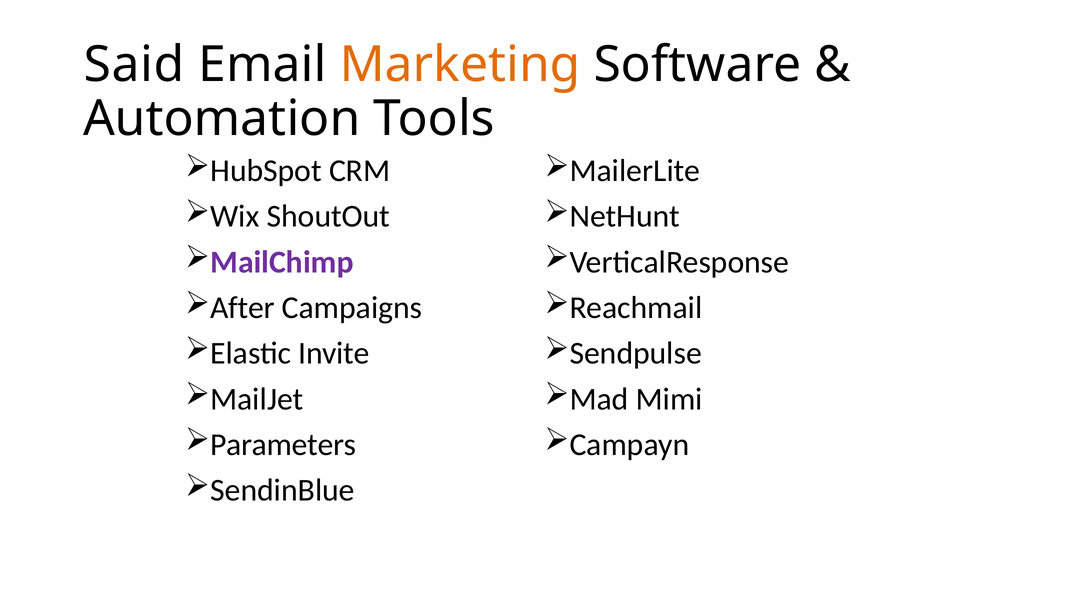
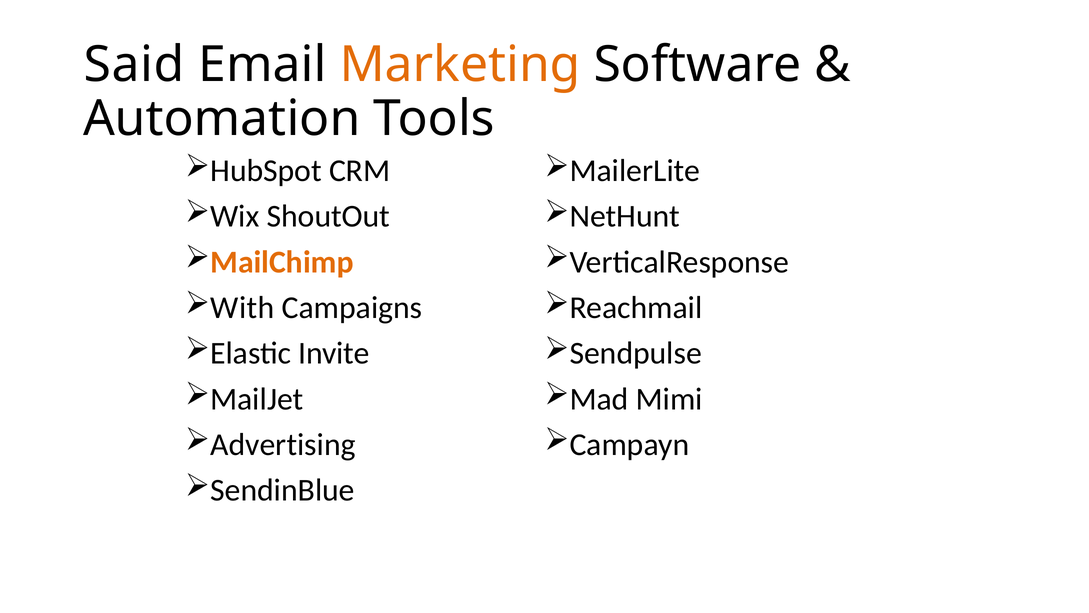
MailChimp colour: purple -> orange (282, 262)
After: After -> With (242, 308)
Parameters: Parameters -> Advertising (283, 444)
